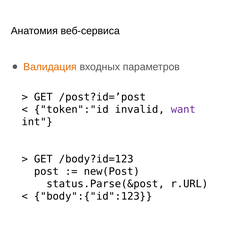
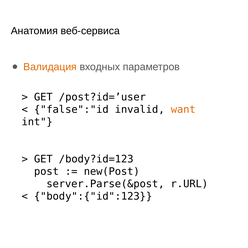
/post?id=’post: /post?id=’post -> /post?id=’user (102, 97)
token":"id: token":"id -> false":"id (71, 110)
want colour: purple -> orange (183, 110)
status.Parse(&post: status.Parse(&post -> server.Parse(&post (106, 184)
